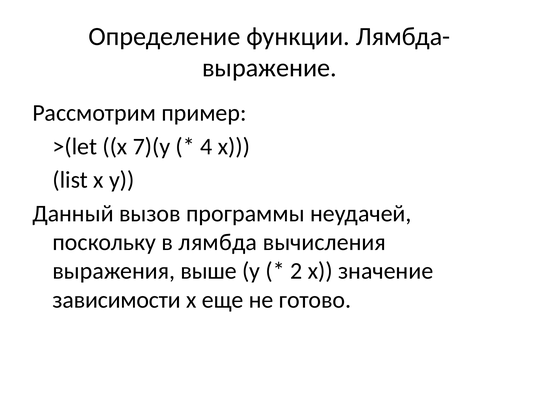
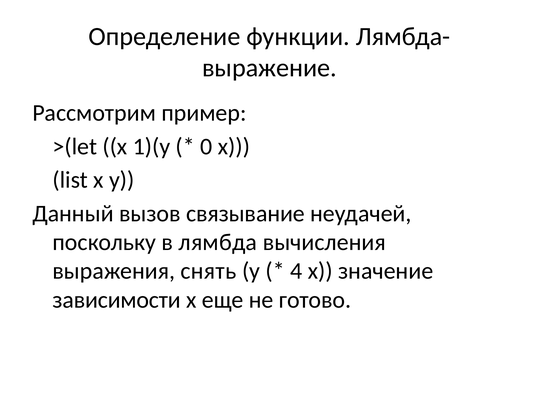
7)(y: 7)(y -> 1)(y (152, 147)
4: 4 -> 0 (206, 147)
программы: программы -> связывание (246, 214)
выше: выше -> снять (208, 271)
2: 2 -> 4 (296, 271)
